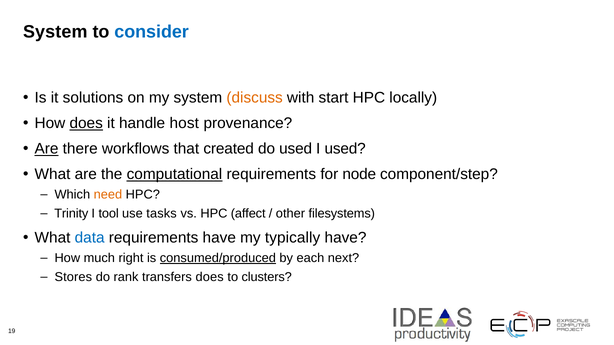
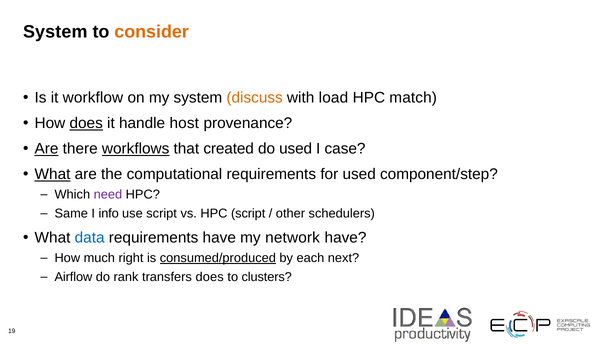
consider colour: blue -> orange (152, 32)
solutions: solutions -> workflow (93, 98)
start: start -> load (333, 98)
locally: locally -> match (413, 98)
workflows underline: none -> present (136, 149)
I used: used -> case (345, 149)
What underline: none -> present (53, 175)
computational underline: present -> none (174, 175)
for node: node -> used (359, 175)
need colour: orange -> purple (108, 195)
Trinity: Trinity -> Same (71, 214)
tool: tool -> info (109, 214)
use tasks: tasks -> script (162, 214)
HPC affect: affect -> script (248, 214)
filesystems: filesystems -> schedulers (342, 214)
typically: typically -> network (293, 238)
Stores: Stores -> Airflow (73, 277)
